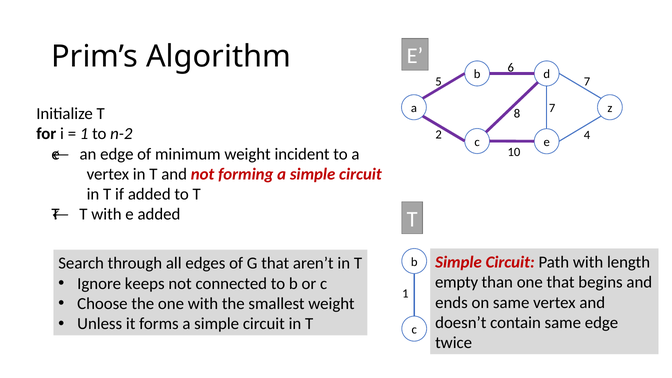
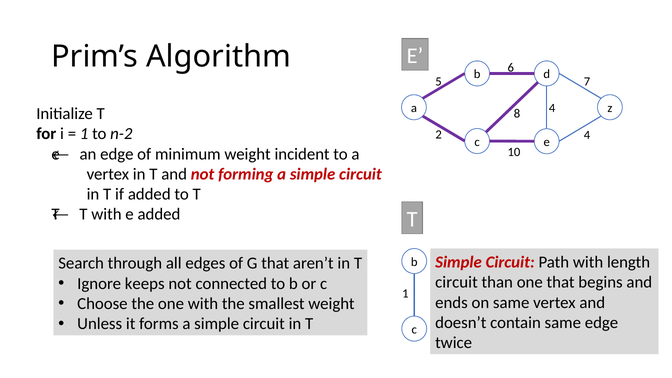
8 7: 7 -> 4 (552, 108)
empty: empty -> circuit (456, 282)
